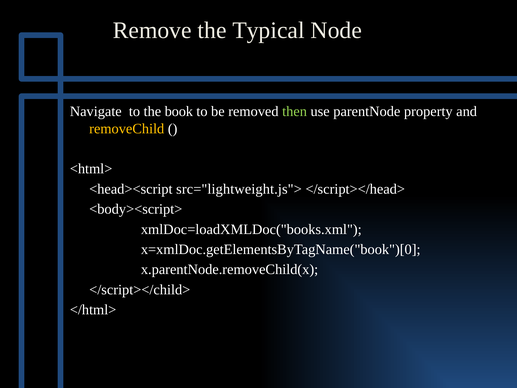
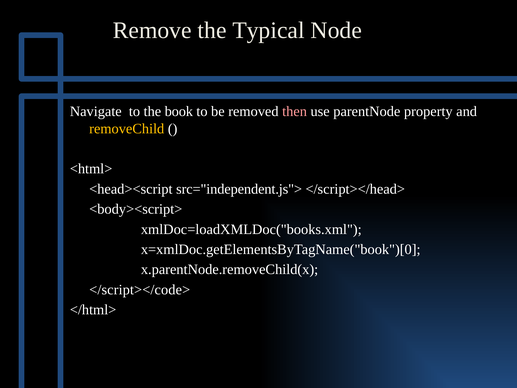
then colour: light green -> pink (295, 111)
src="lightweight.js">: src="lightweight.js"> -> src="independent.js"> (239, 189)
</script></child>: </script></child> -> </script></code> (140, 289)
